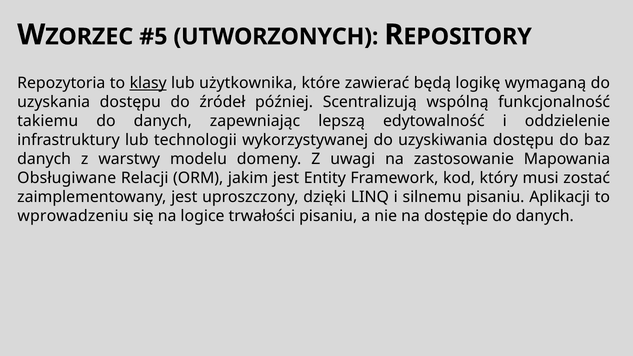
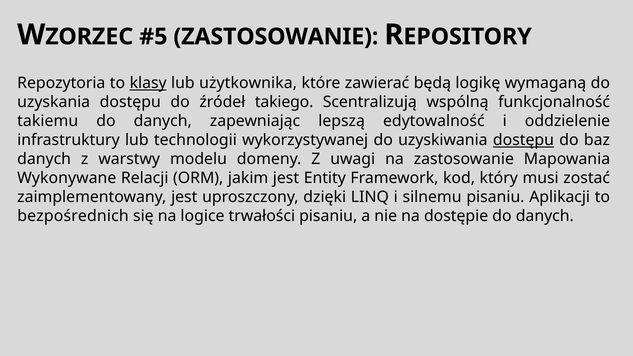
UTWORZONYCH: UTWORZONYCH -> ZASTOSOWANIE (276, 37)
później: później -> takiego (284, 102)
dostępu underline: none -> present (523, 140)
Obsługiwane: Obsługiwane -> Wykonywane (67, 178)
wprowadzeniu: wprowadzeniu -> bezpośrednich (73, 216)
